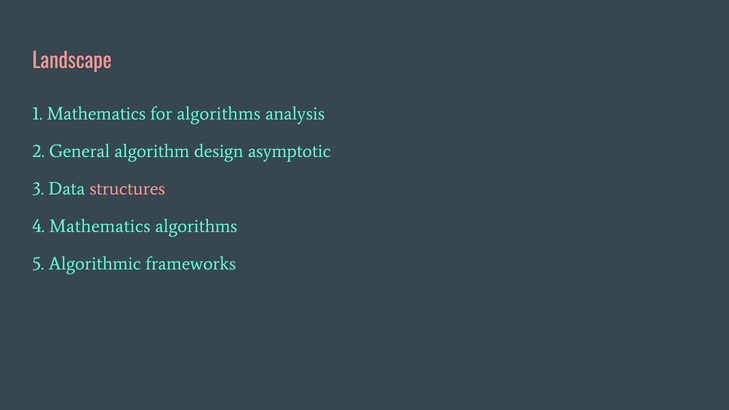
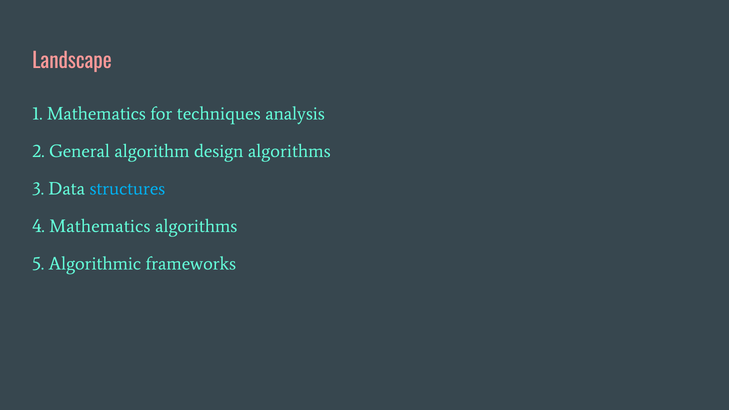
for algorithms: algorithms -> techniques (219, 114)
design asymptotic: asymptotic -> algorithms (289, 151)
structures colour: pink -> light blue (127, 189)
